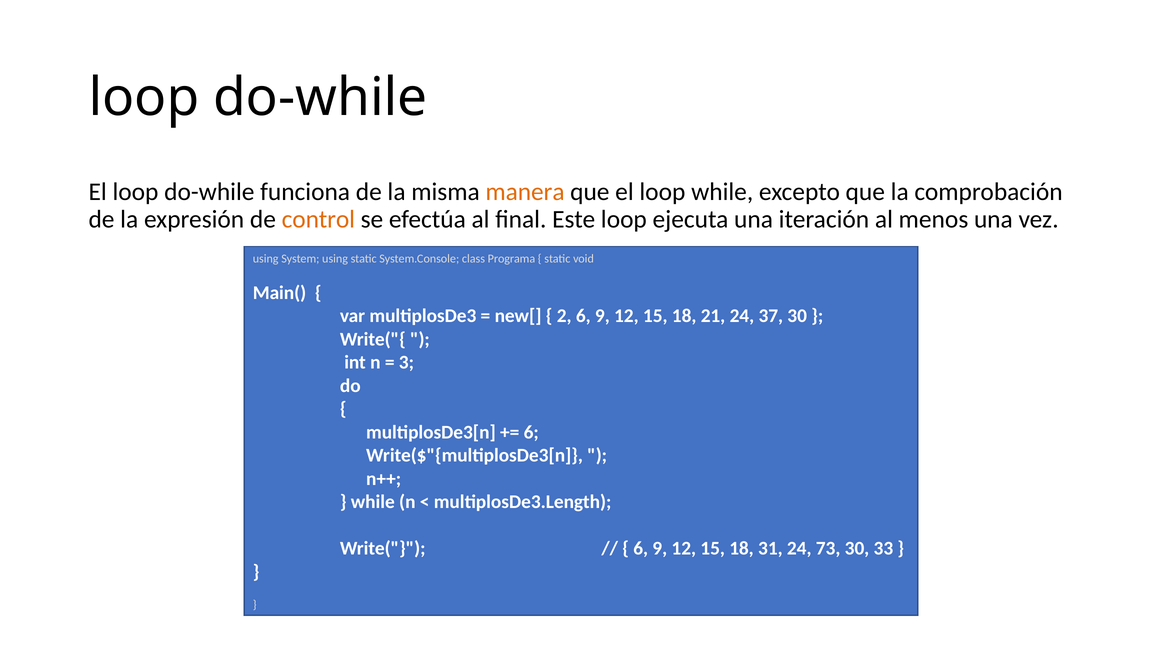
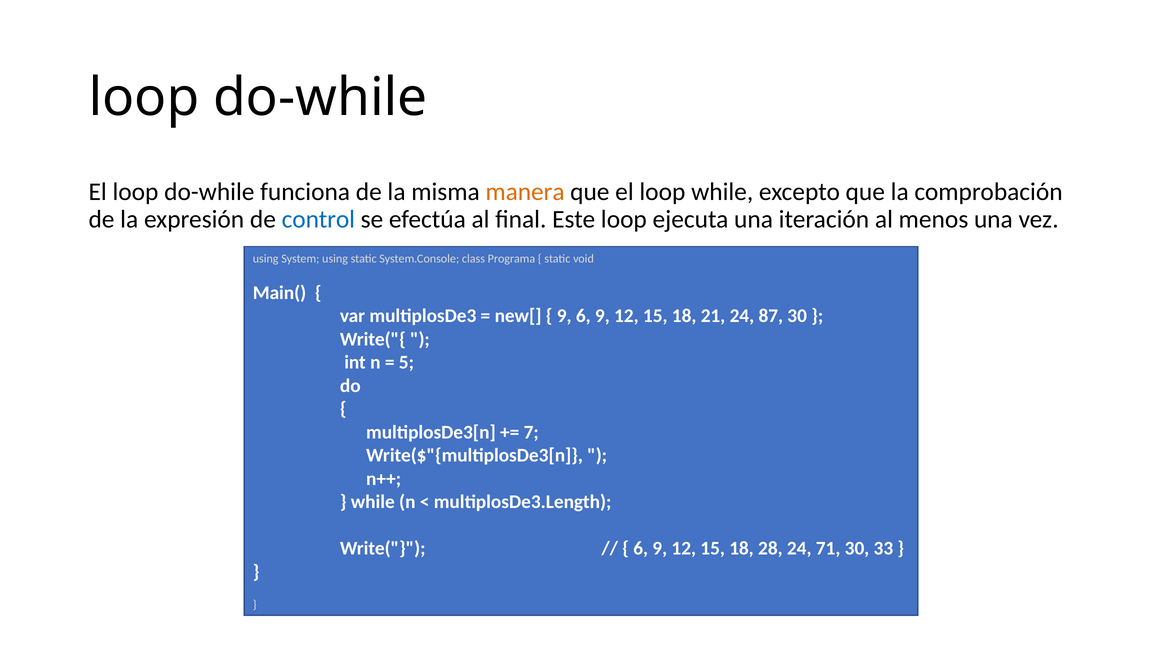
control colour: orange -> blue (318, 219)
2: 2 -> 9 (564, 316)
37: 37 -> 87 (771, 316)
3: 3 -> 5 (406, 362)
6: 6 -> 7 (531, 432)
31: 31 -> 28 (770, 548)
73: 73 -> 71 (828, 548)
